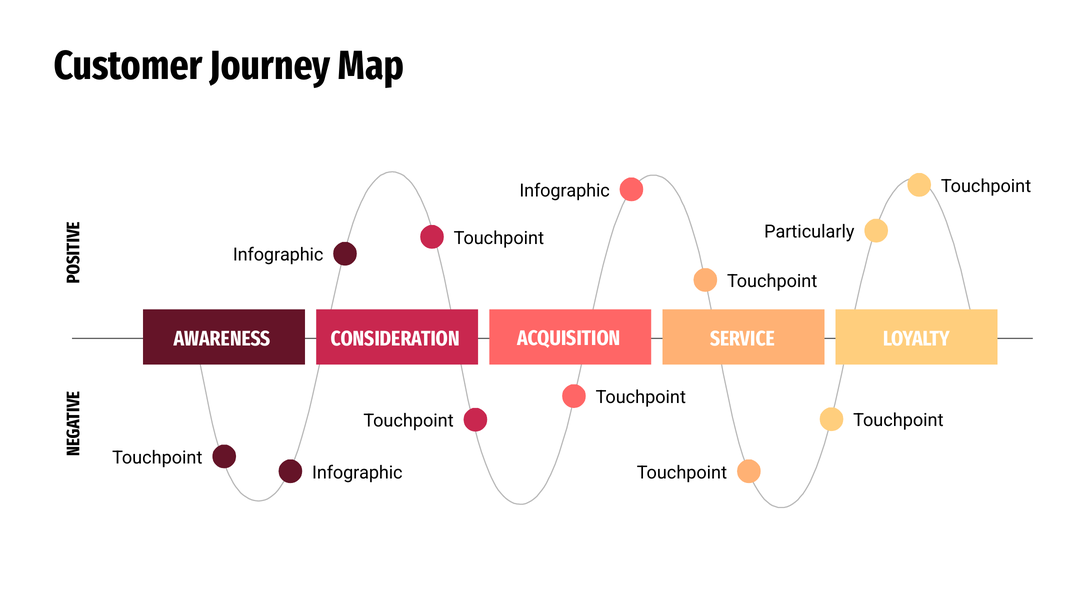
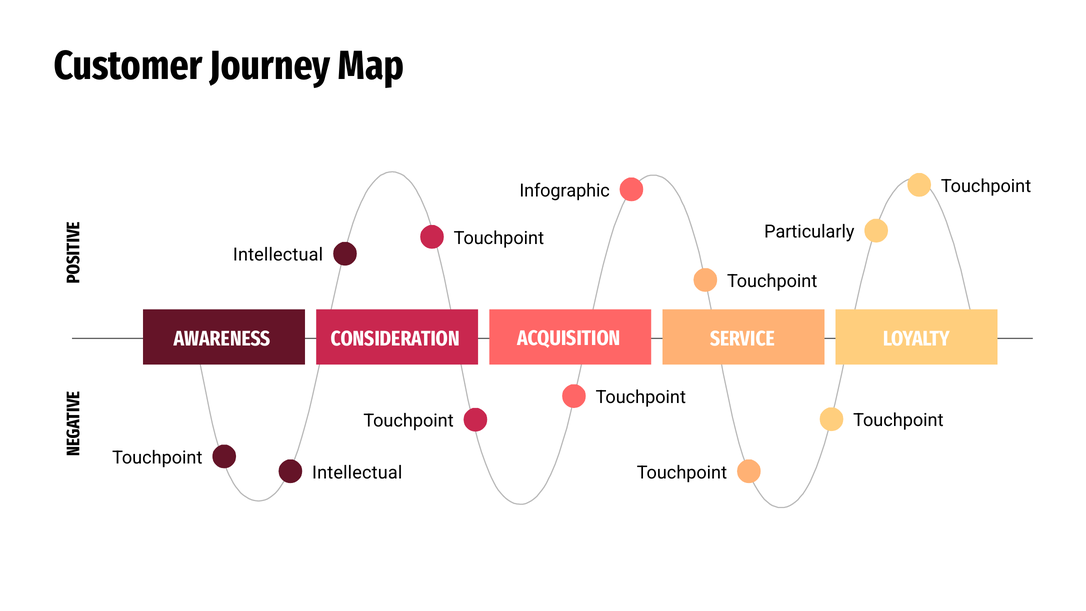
Infographic: Infographic -> Intellectual (278, 255)
Infographic: Infographic -> Intellectual (357, 472)
